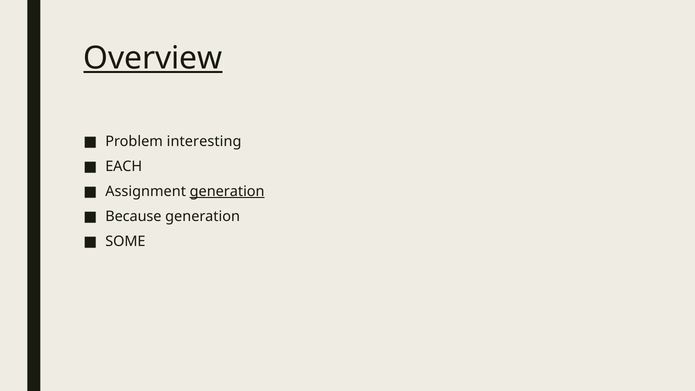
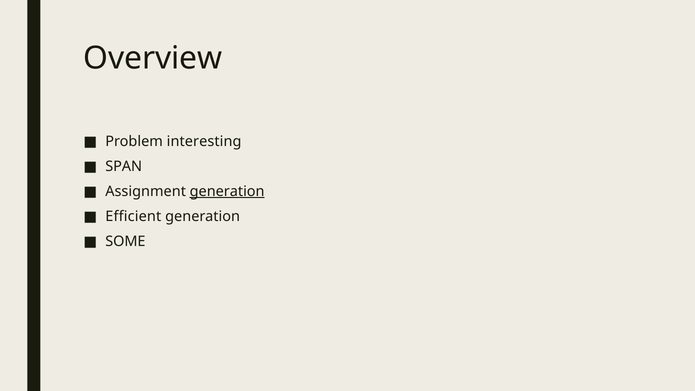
Overview underline: present -> none (153, 58)
EACH: EACH -> SPAN (124, 166)
Because: Because -> Efficient (133, 216)
